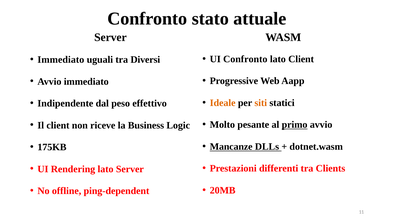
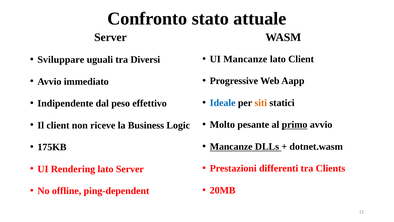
UI Confronto: Confronto -> Mancanze (245, 59)
Immediato: Immediato -> Sviluppare (61, 60)
Ideale colour: orange -> blue (223, 103)
